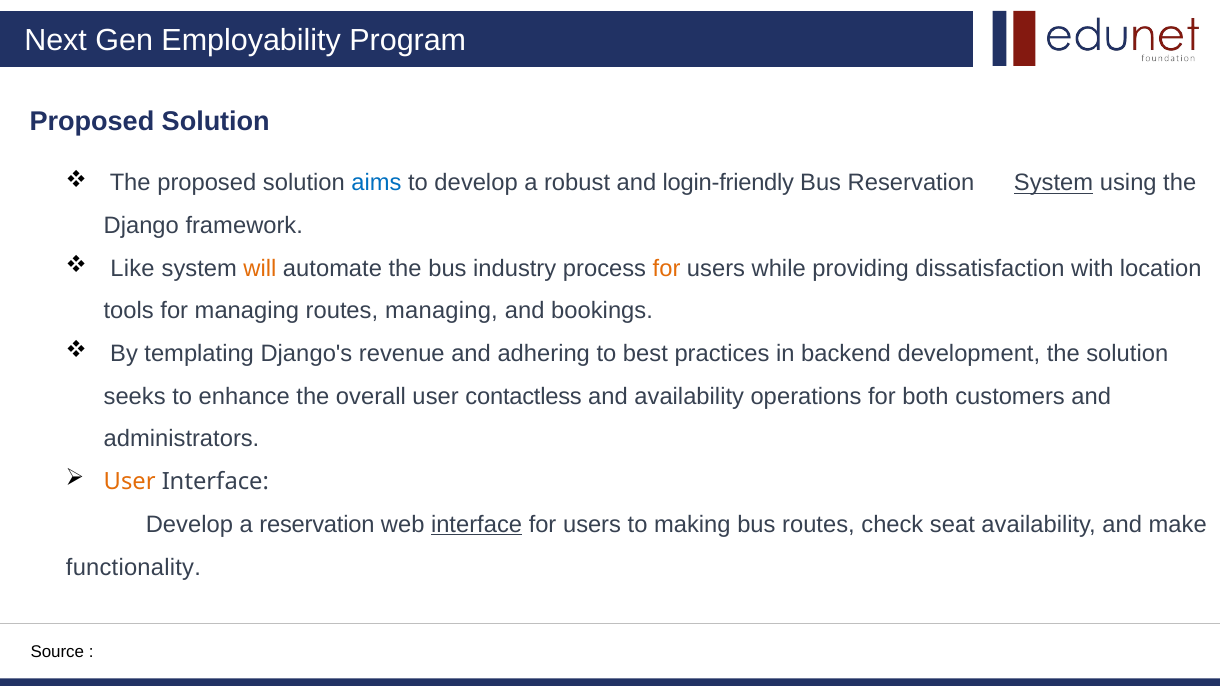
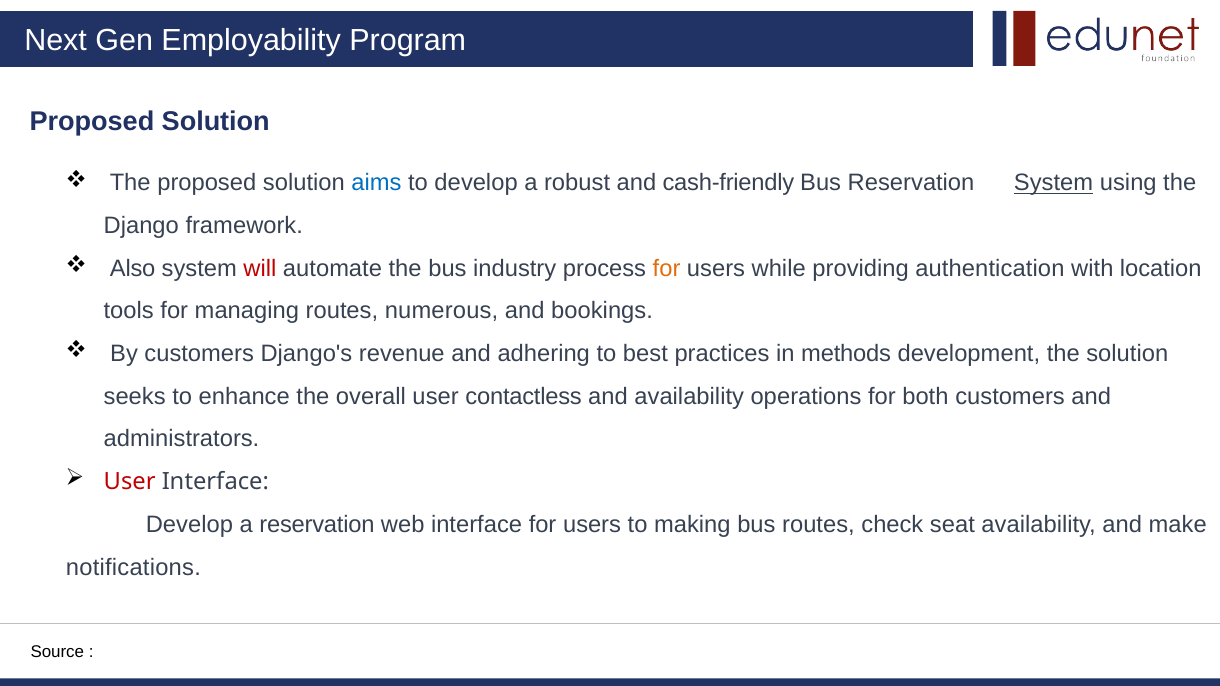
login-friendly: login-friendly -> cash-friendly (728, 183)
Like: Like -> Also (133, 269)
will colour: orange -> red (260, 269)
dissatisfaction: dissatisfaction -> authentication (990, 269)
routes managing: managing -> numerous (442, 311)
By templating: templating -> customers (199, 354)
backend: backend -> methods (846, 354)
User colour: orange -> red (130, 482)
interface underline: present -> none (477, 525)
functionality: functionality -> notifications (133, 567)
